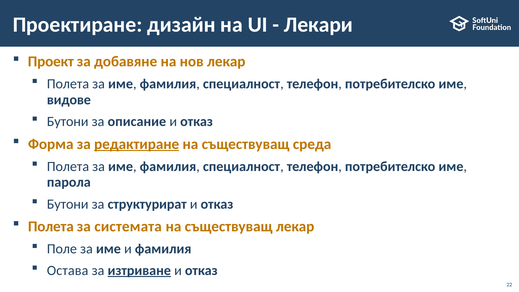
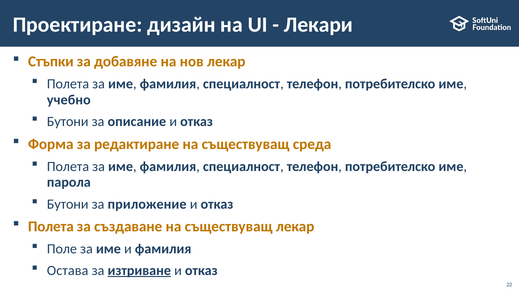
Проект: Проект -> Стъпки (51, 62)
видове: видове -> учебно (69, 100)
редактиране underline: present -> none (137, 144)
структурират: структурират -> приложение (147, 204)
системата: системата -> създаване (128, 226)
